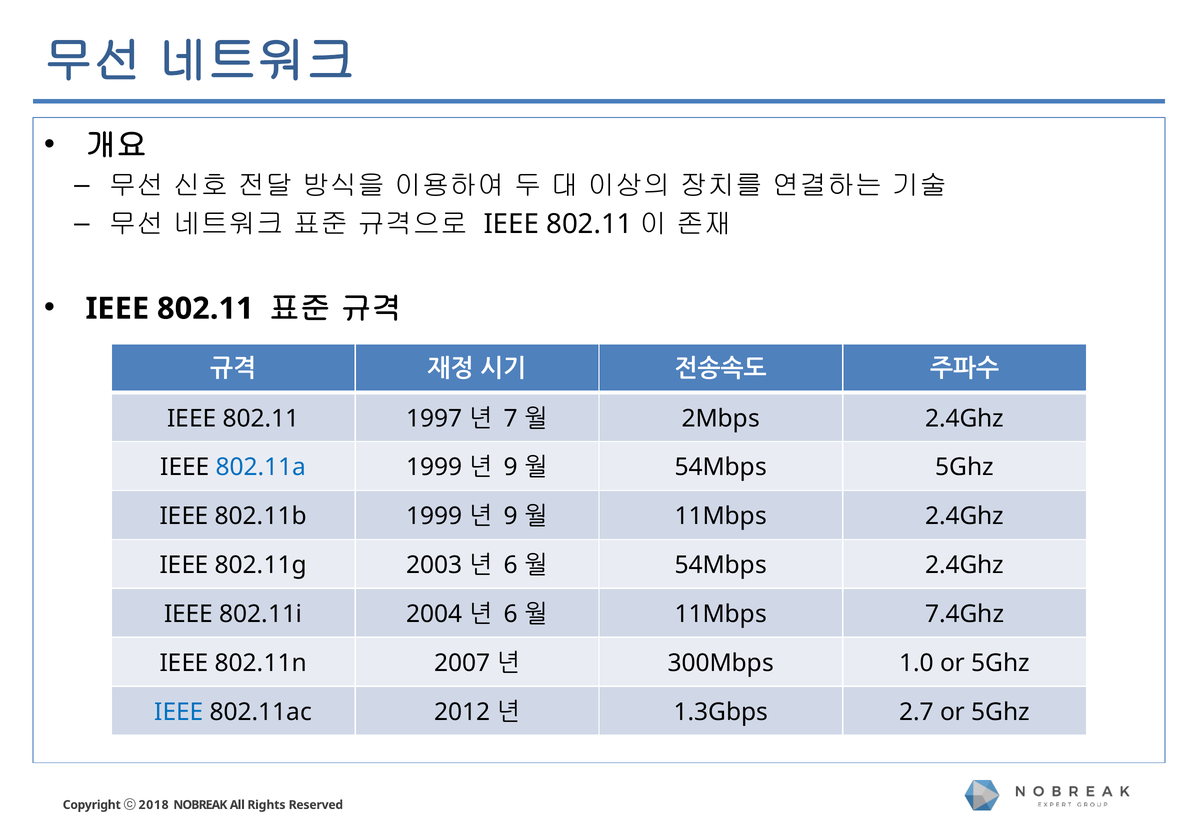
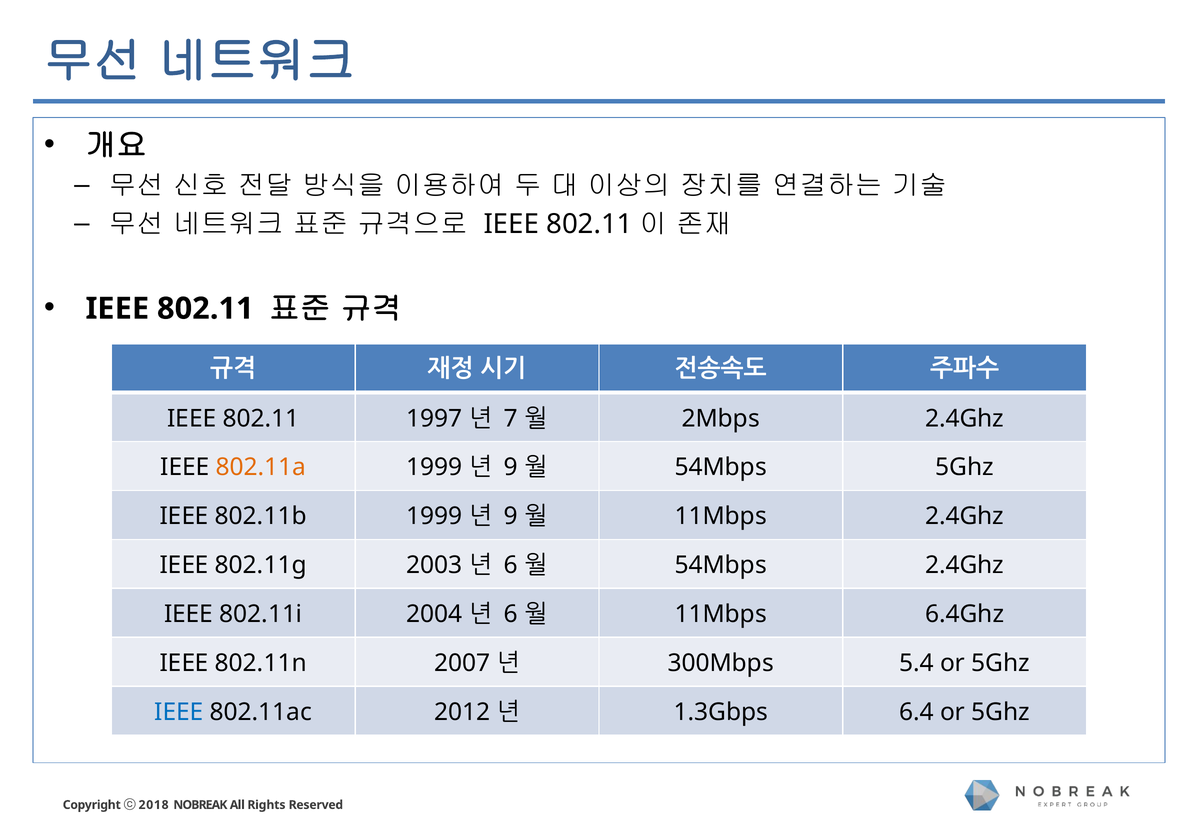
802.11a colour: blue -> orange (261, 468)
7.4Ghz: 7.4Ghz -> 6.4Ghz (965, 615)
1.0: 1.0 -> 5.4 (917, 663)
2.7: 2.7 -> 6.4 (917, 712)
